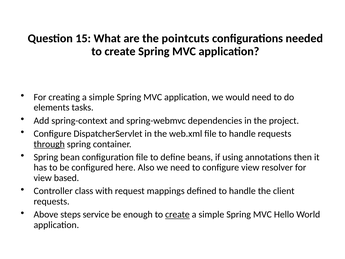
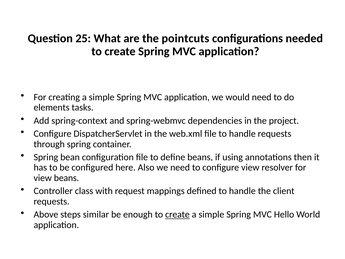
15: 15 -> 25 (83, 38)
through underline: present -> none (49, 144)
view based: based -> beans (66, 178)
service: service -> similar (96, 214)
